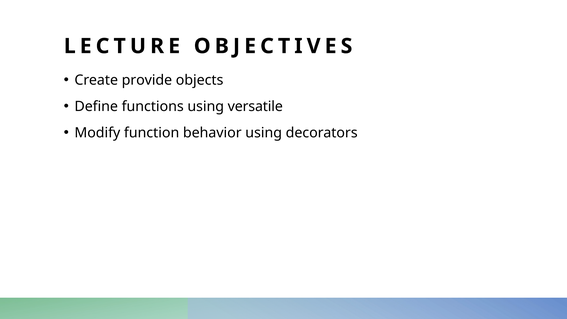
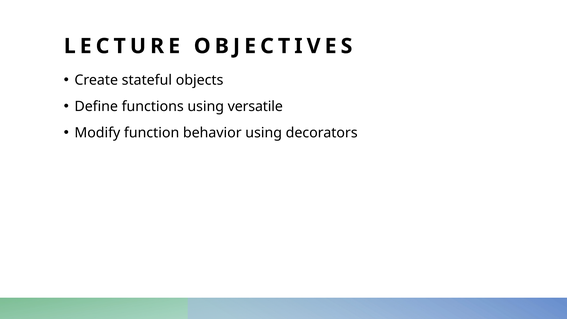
provide: provide -> stateful (147, 80)
